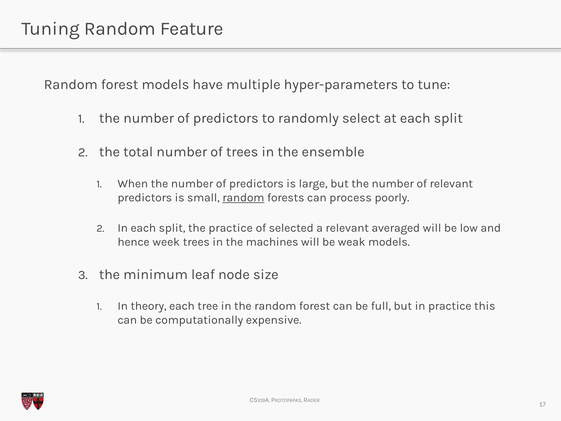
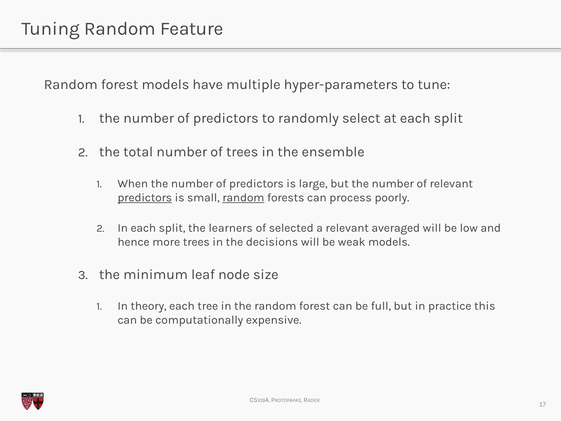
predictors underline: none -> present (145, 197)
the practice: practice -> learners (231, 228)
week: week -> more (166, 242)
machines: machines -> decisions (272, 242)
